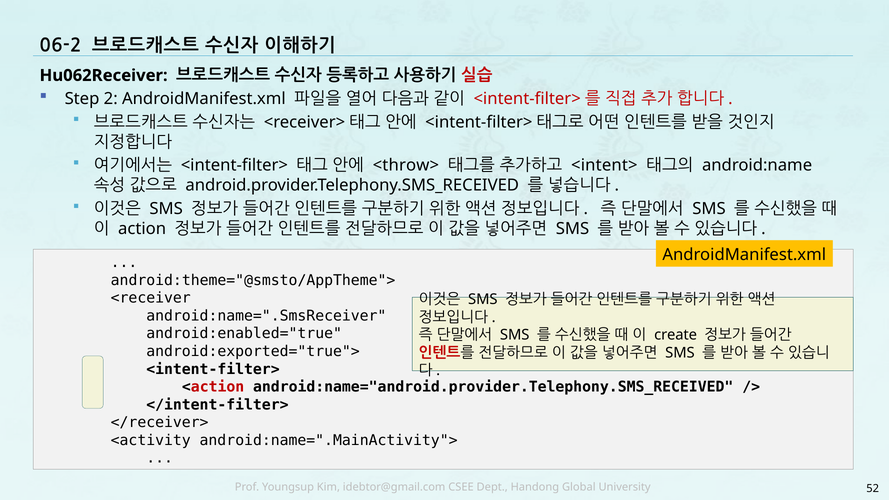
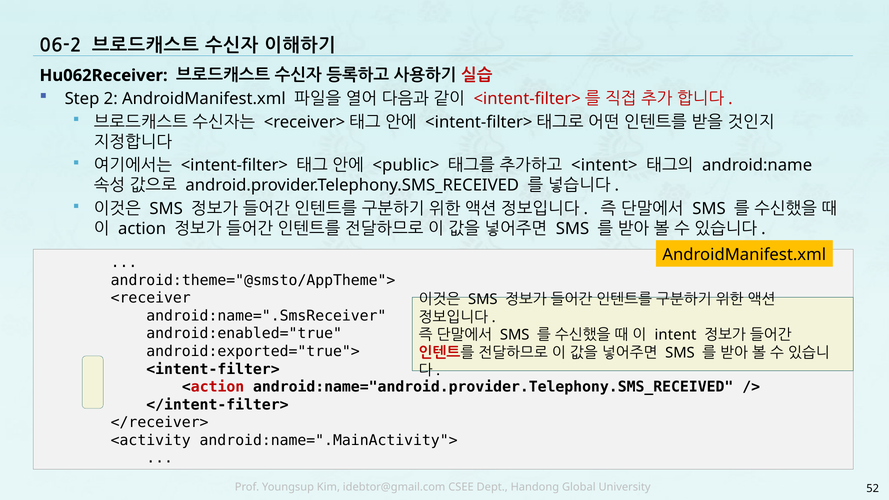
<throw>: <throw> -> <public> (406, 165)
create: create -> intent (675, 335)
